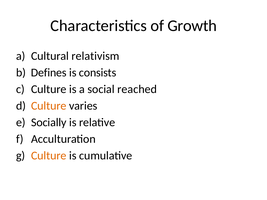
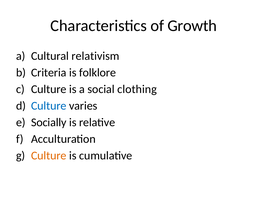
Defines: Defines -> Criteria (49, 73)
consists: consists -> folklore (98, 73)
reached: reached -> clothing (137, 89)
Culture colour: orange -> blue (49, 106)
